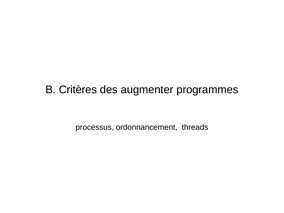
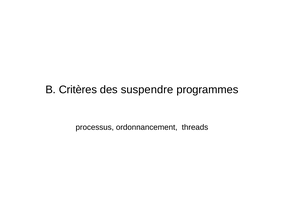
augmenter: augmenter -> suspendre (147, 90)
